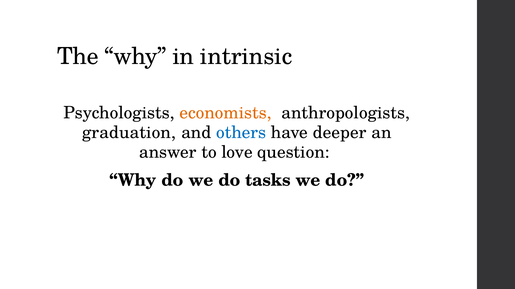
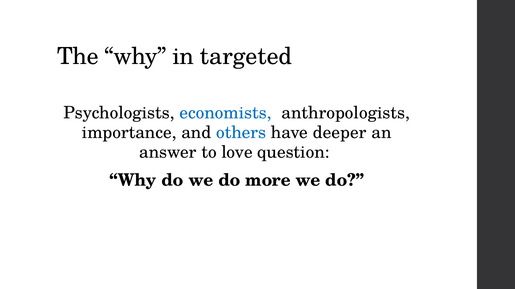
intrinsic: intrinsic -> targeted (246, 57)
economists colour: orange -> blue (226, 113)
graduation: graduation -> importance (129, 133)
tasks: tasks -> more (268, 181)
